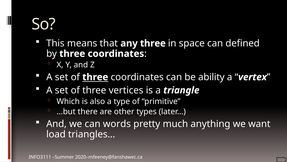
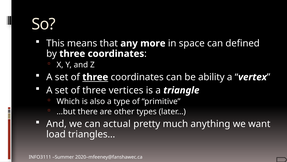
any three: three -> more (153, 43)
words: words -> actual (117, 123)
